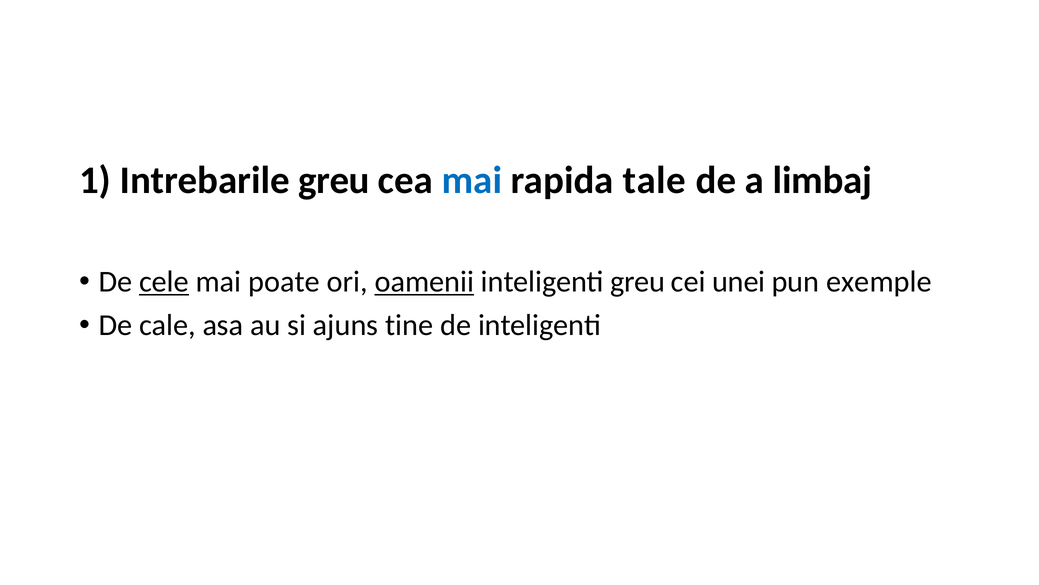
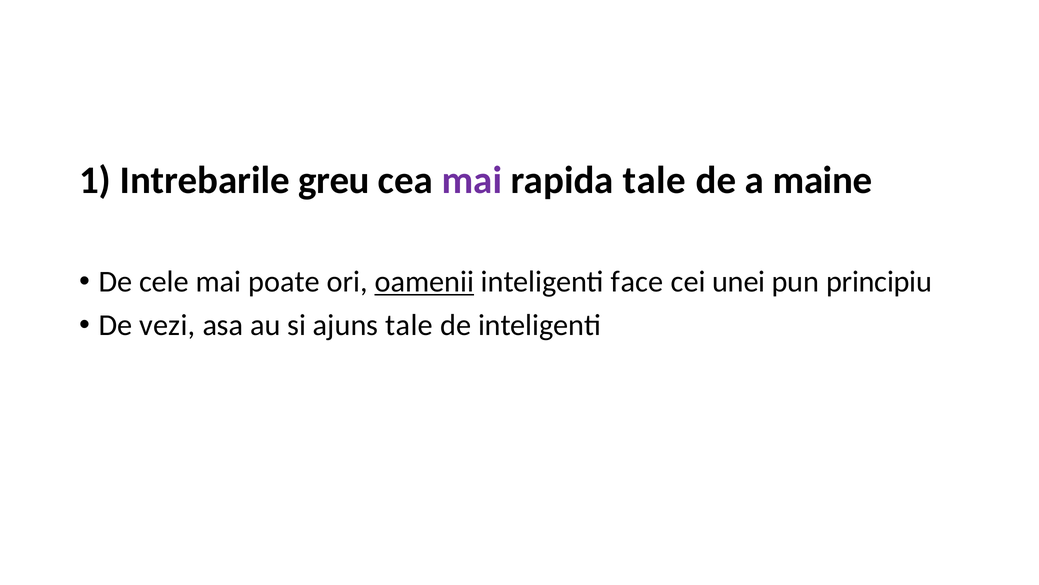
mai colour: blue -> purple (472, 180)
limbaj: limbaj -> maine (823, 180)
cele underline: present -> none (164, 281)
inteligenti greu: greu -> face (637, 281)
exemple: exemple -> principiu (879, 281)
cale: cale -> vezi (167, 325)
ajuns tine: tine -> tale (409, 325)
